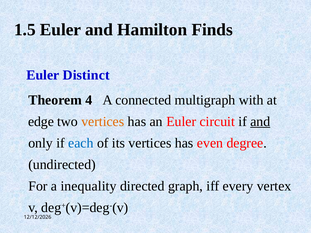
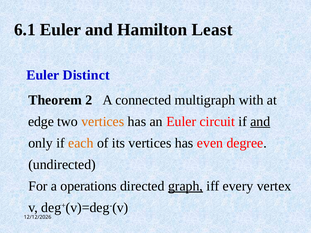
1.5: 1.5 -> 6.1 (25, 30)
Finds: Finds -> Least (212, 30)
4: 4 -> 2 (89, 100)
each colour: blue -> orange (81, 143)
inequality: inequality -> operations (89, 186)
graph underline: none -> present (185, 186)
